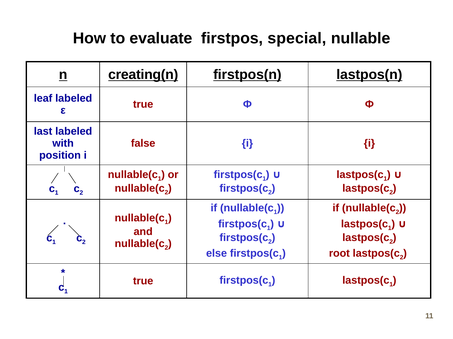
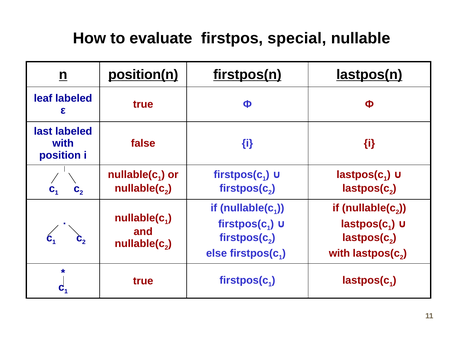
creating(n: creating(n -> position(n (143, 75)
root: root -> with (339, 254)
